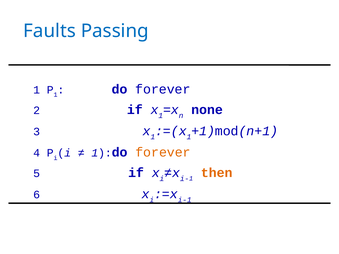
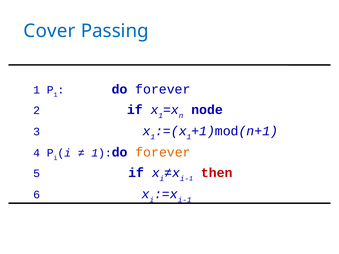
Faults: Faults -> Cover (49, 31)
none: none -> node (207, 110)
then colour: orange -> red (217, 173)
